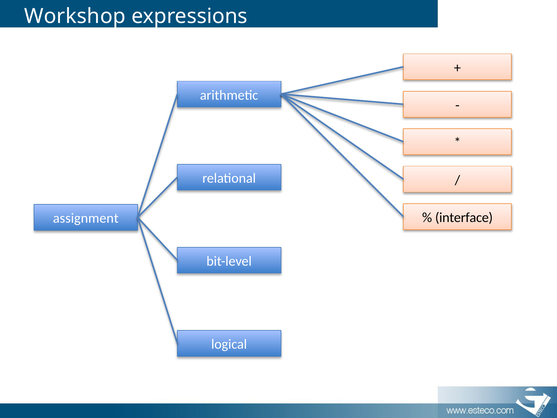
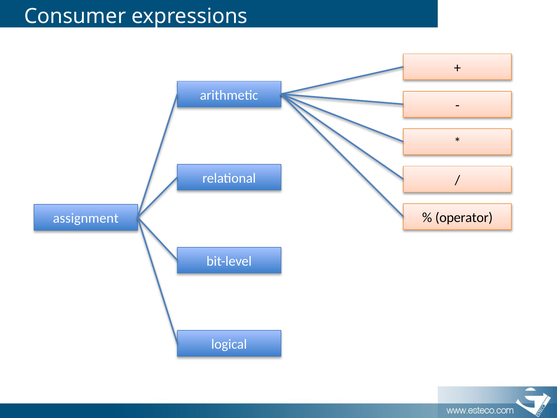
Workshop: Workshop -> Consumer (75, 16)
interface: interface -> operator (464, 217)
